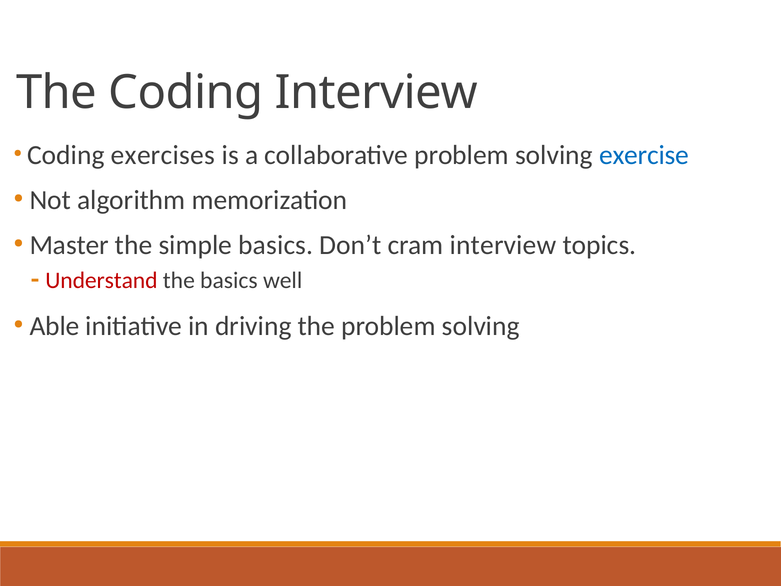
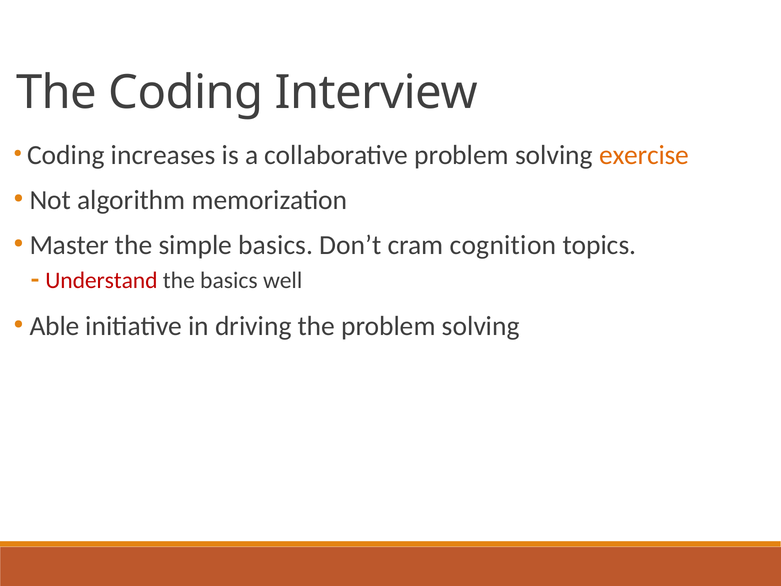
exercises: exercises -> increases (163, 155)
exercise colour: blue -> orange (644, 155)
cram interview: interview -> cognition (503, 245)
